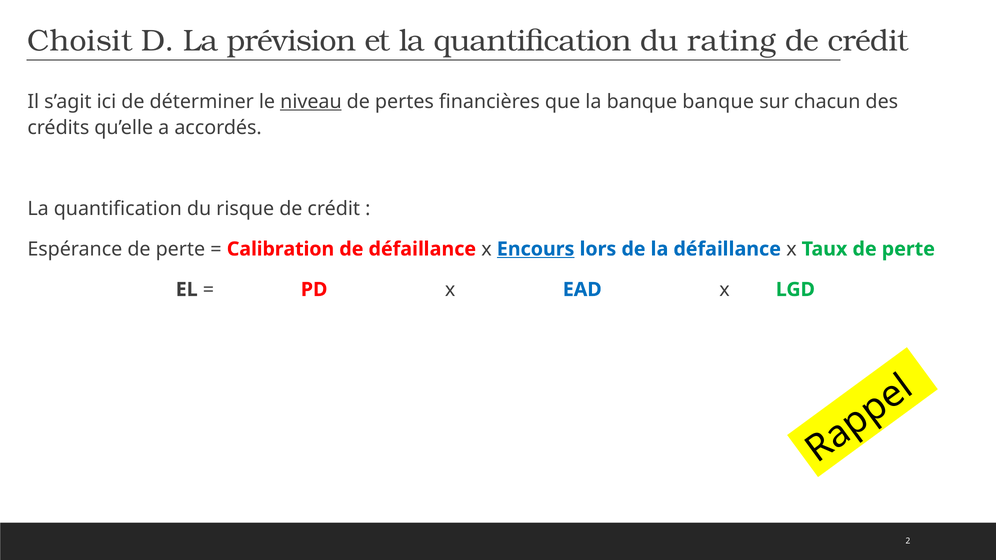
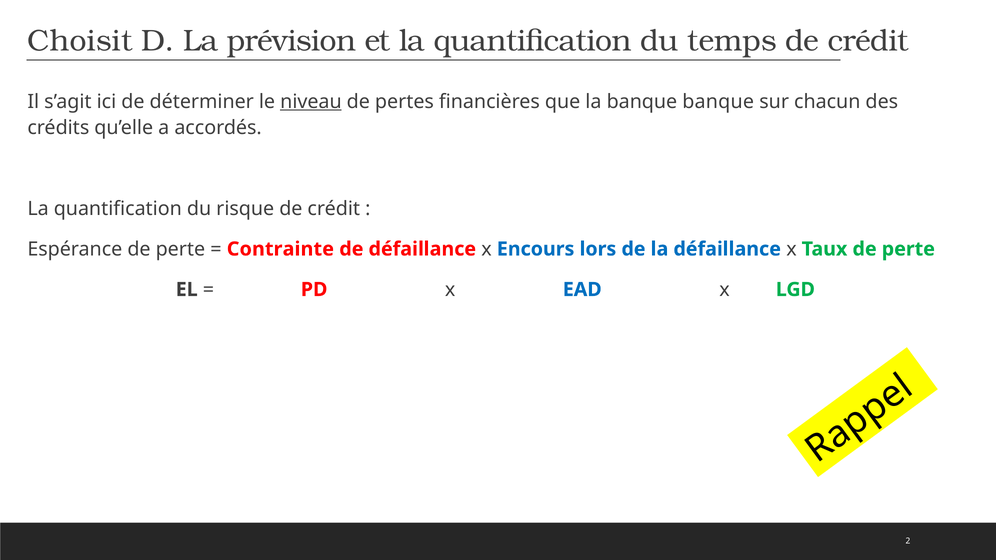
rating: rating -> temps (732, 41)
Calibration: Calibration -> Contrainte (280, 249)
Encours underline: present -> none (536, 249)
